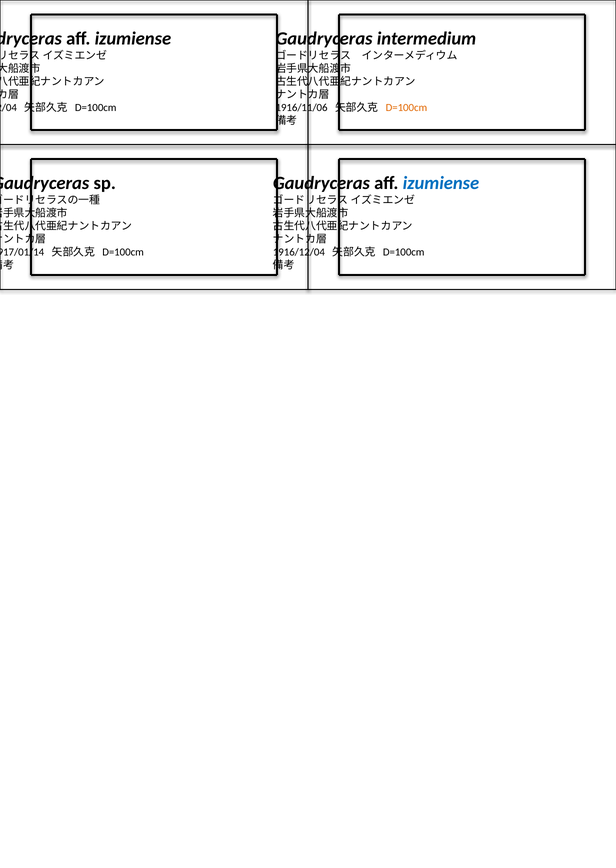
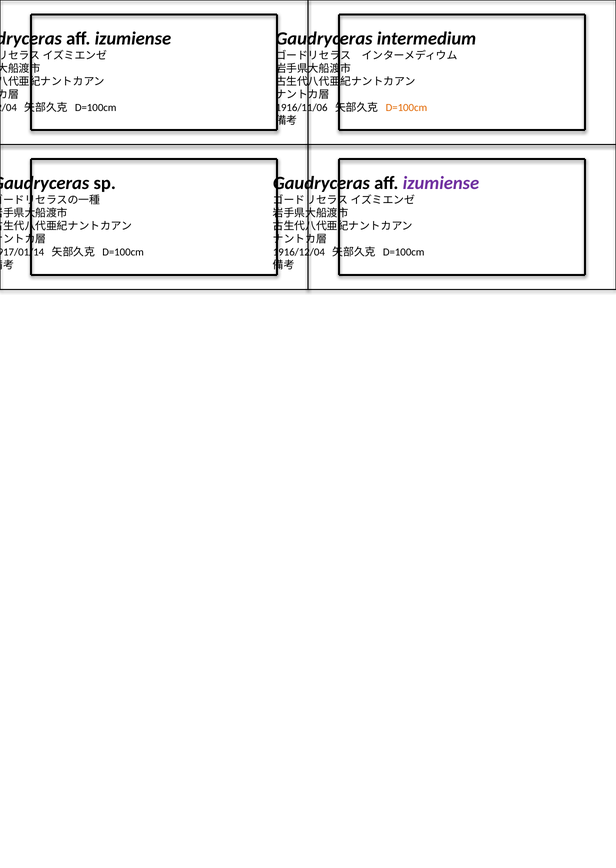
izumiense colour: blue -> purple (441, 183)
